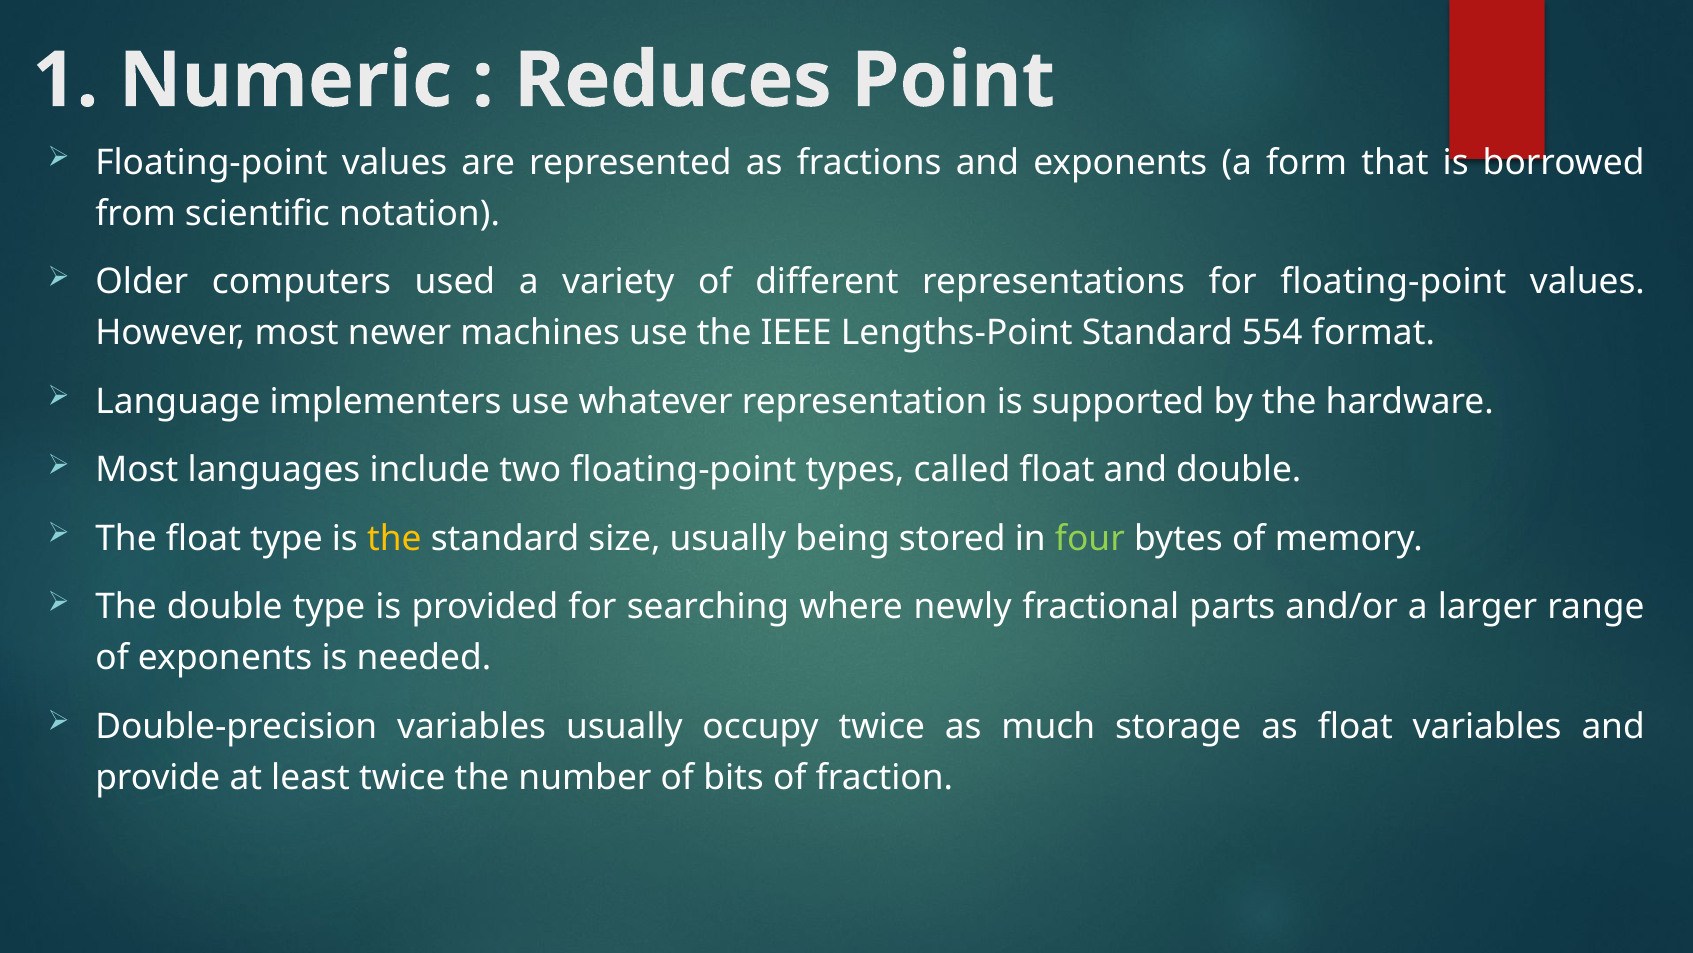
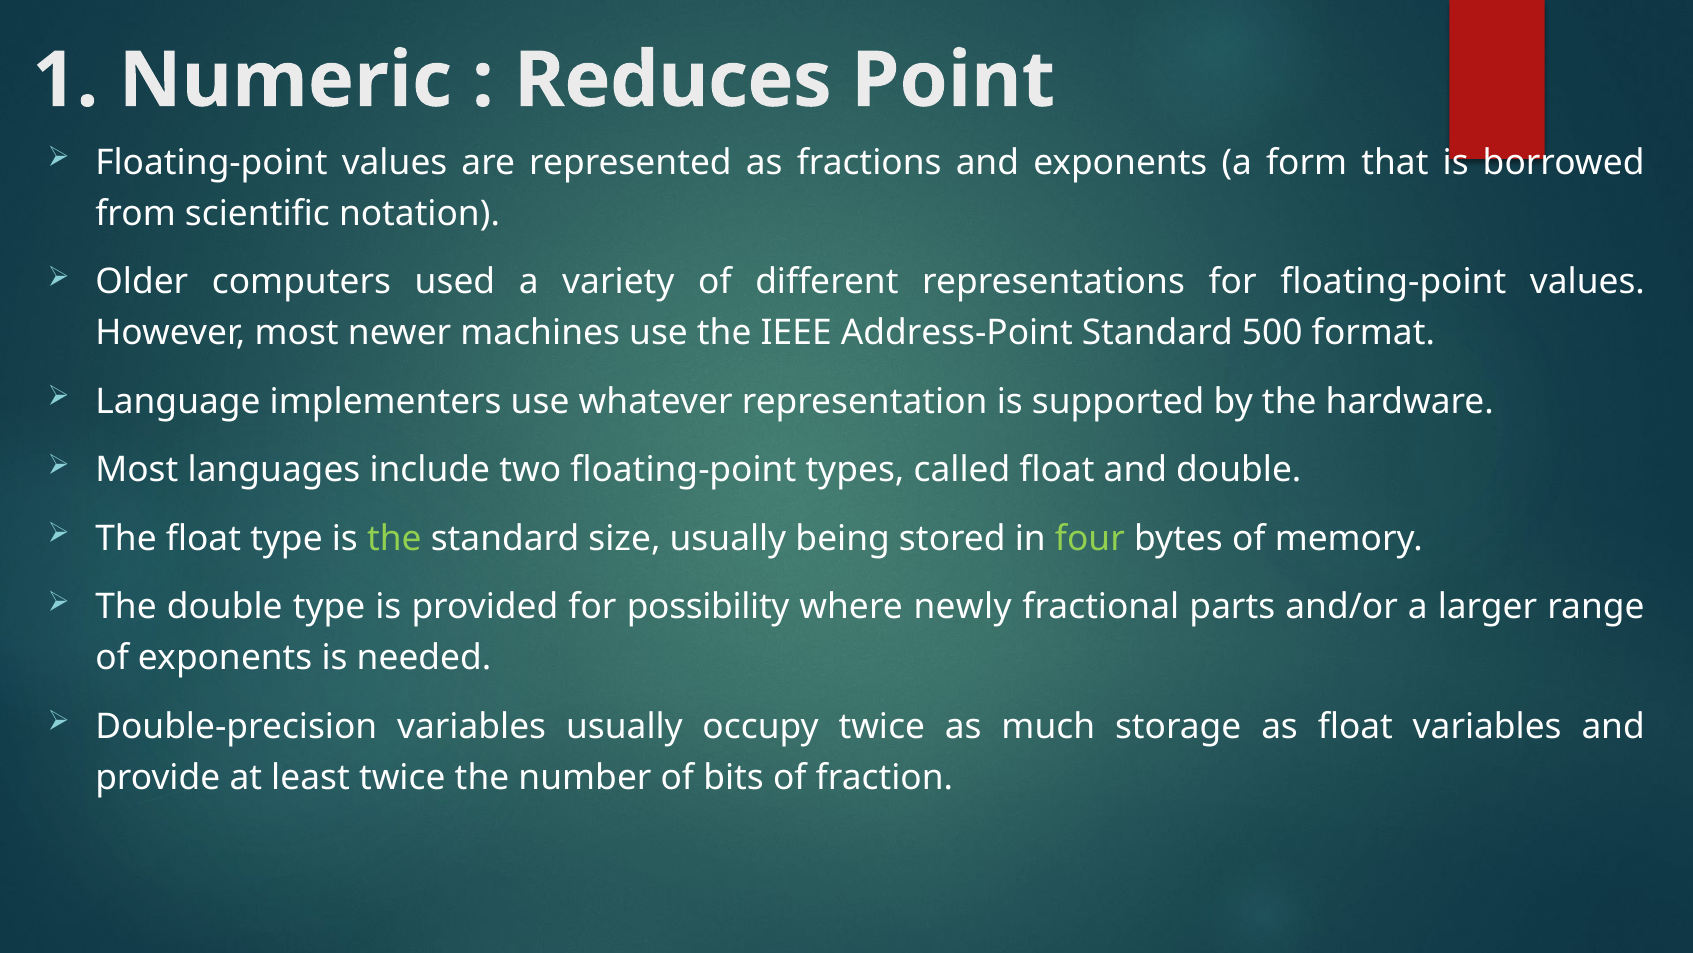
Lengths-Point: Lengths-Point -> Address-Point (957, 333)
554: 554 -> 500 (1272, 333)
the colour: yellow -> light green (394, 538)
searching: searching -> possibility (708, 607)
